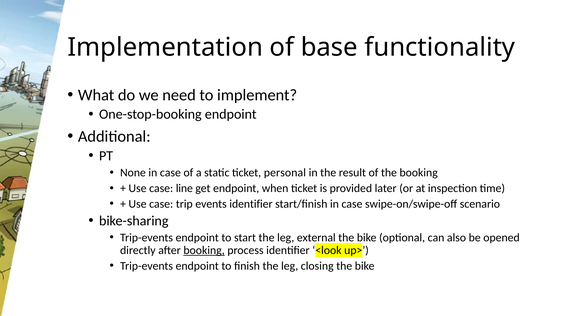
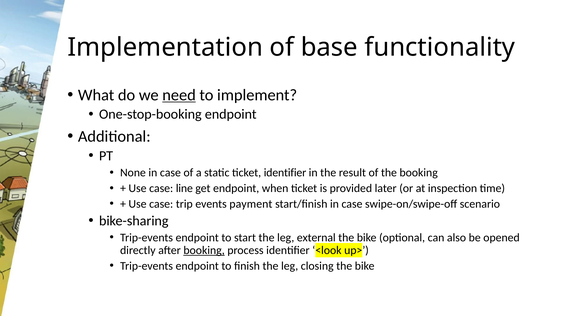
need underline: none -> present (179, 95)
ticket personal: personal -> identifier (285, 173)
events identifier: identifier -> payment (251, 204)
